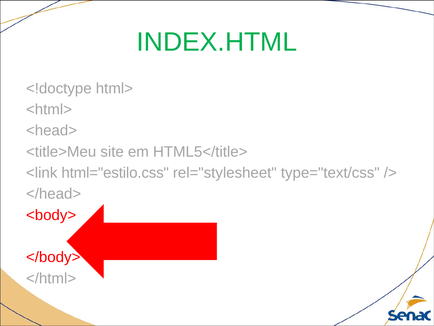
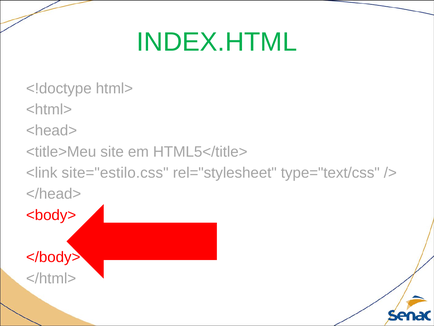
html="estilo.css: html="estilo.css -> site="estilo.css (115, 173)
